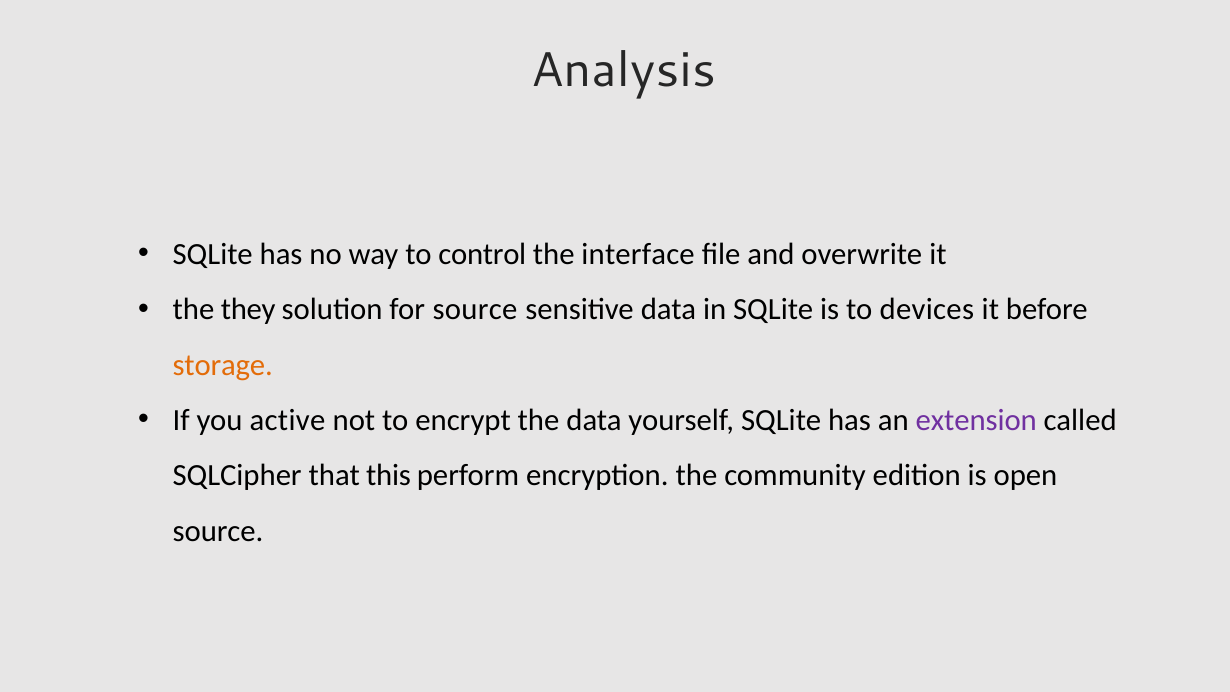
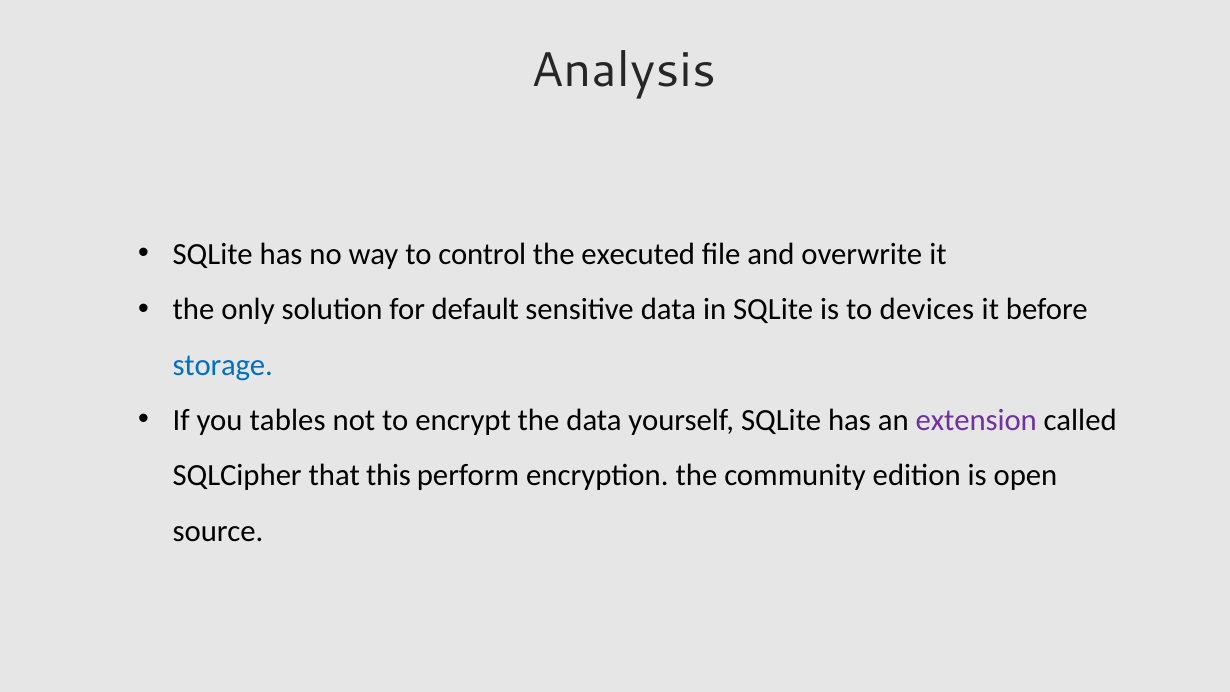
interface: interface -> executed (638, 254)
they: they -> only (248, 310)
for source: source -> default (475, 310)
storage colour: orange -> blue (223, 365)
active: active -> tables (288, 420)
